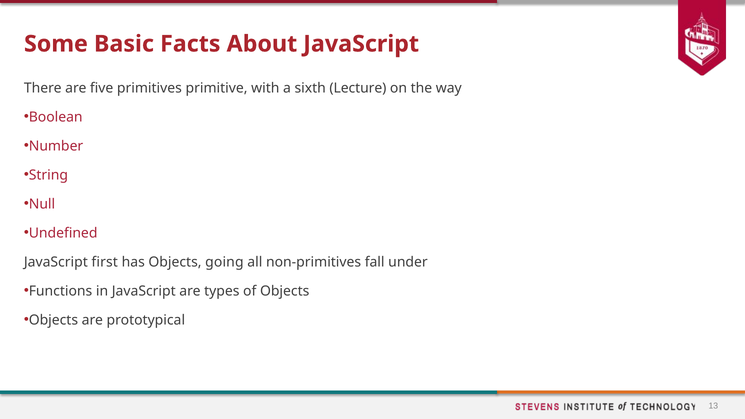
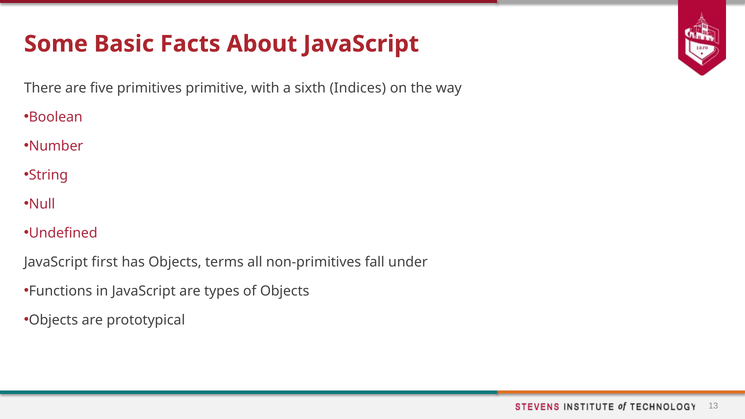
Lecture: Lecture -> Indices (358, 88)
going: going -> terms (224, 262)
